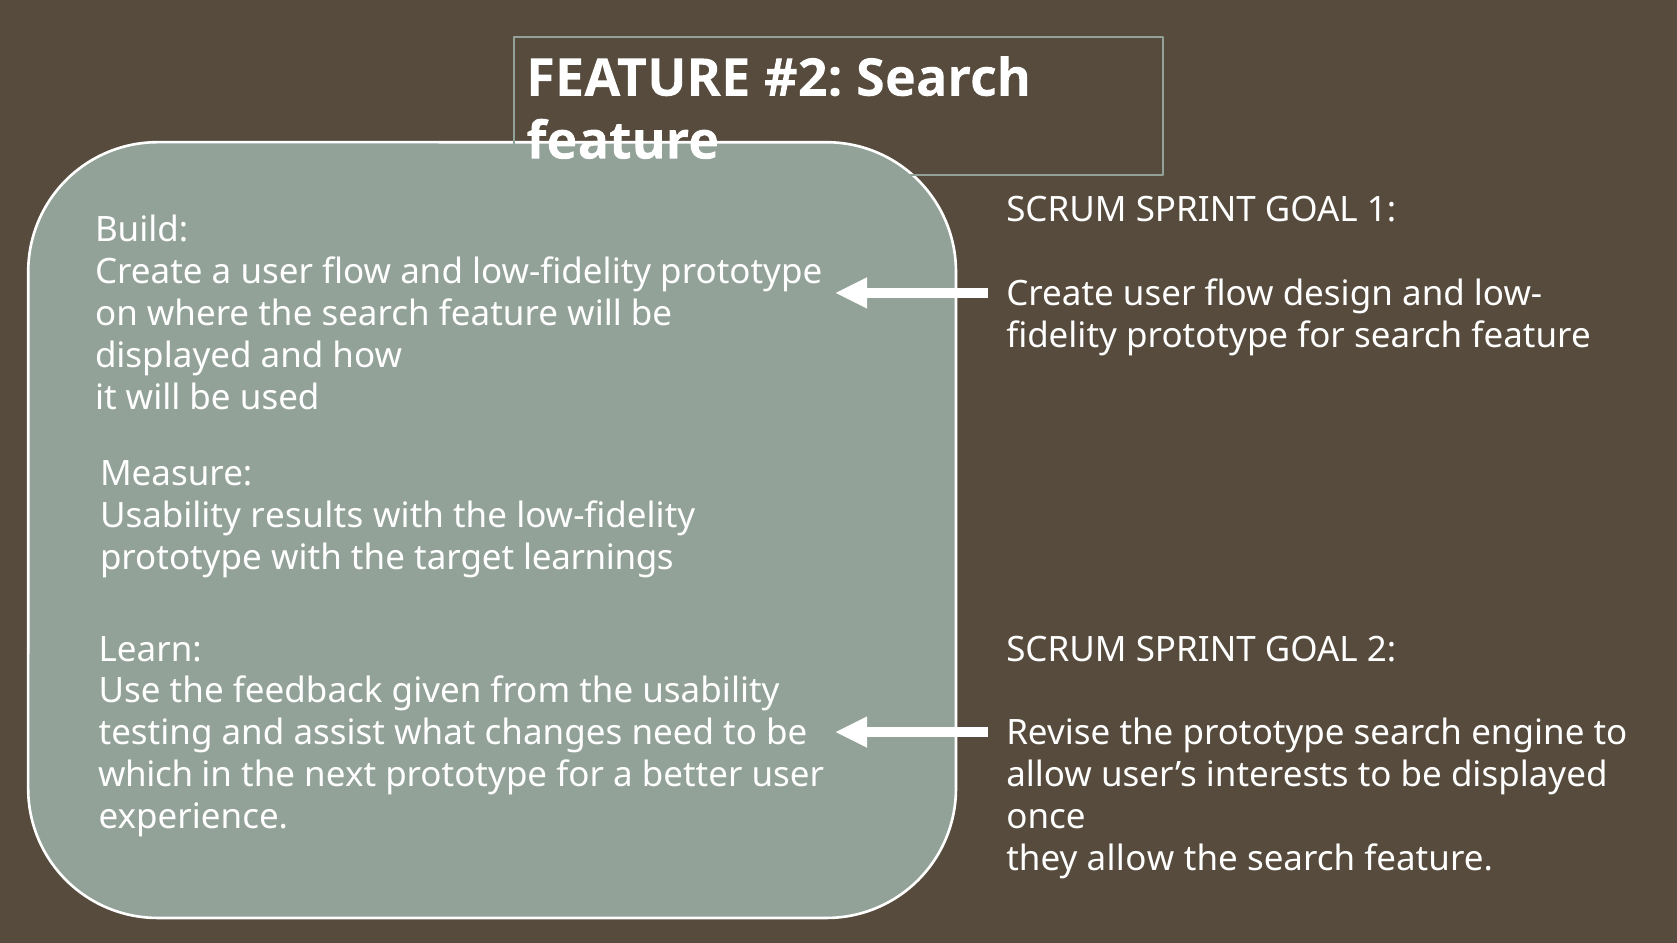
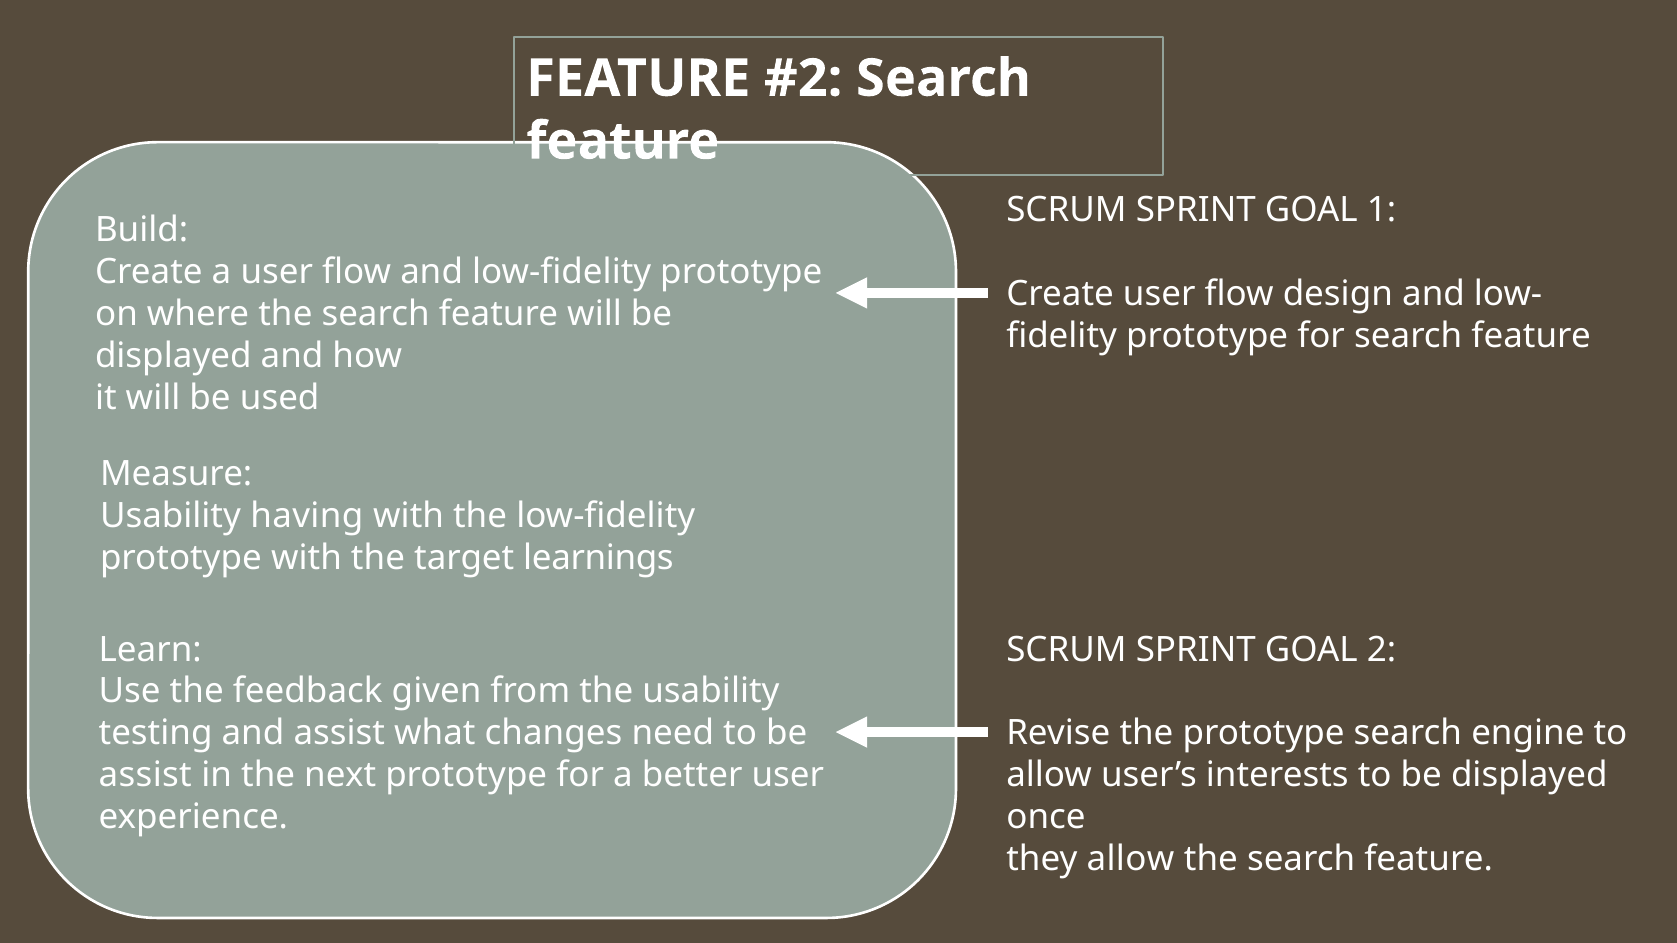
results: results -> having (307, 516)
which: which -> assist (145, 776)
